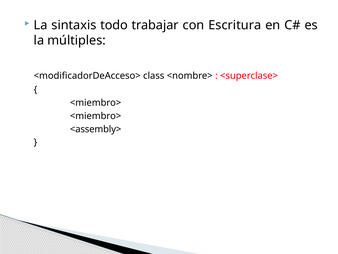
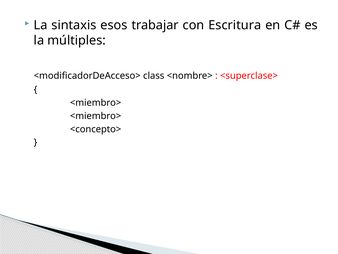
todo: todo -> esos (114, 25)
<assembly>: <assembly> -> <concepto> (96, 129)
